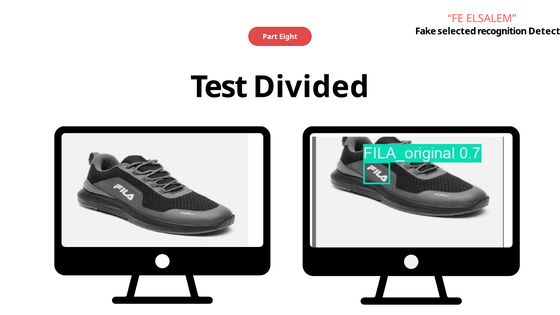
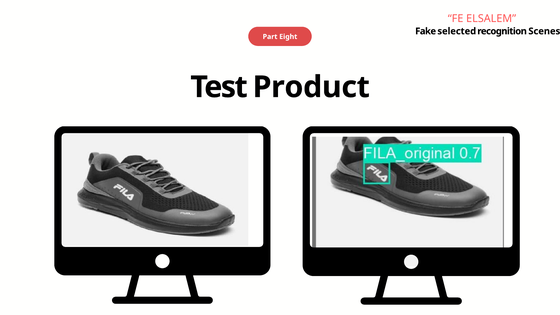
Detect: Detect -> Scenes (544, 31)
Divided: Divided -> Product (311, 87)
